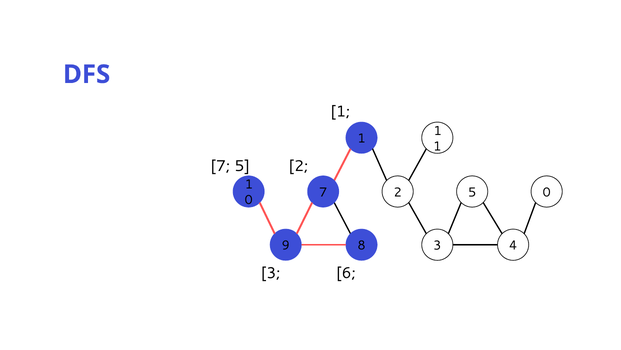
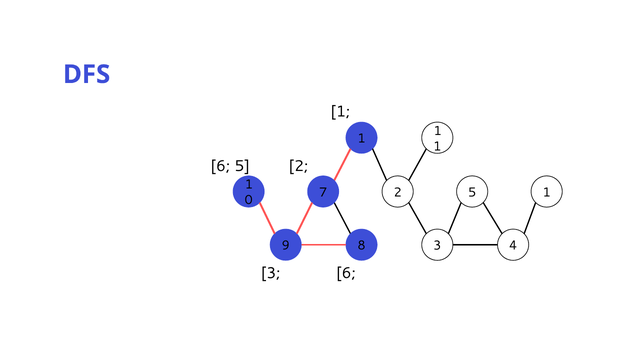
7: 7 -> 6 (220, 166)
5 0: 0 -> 1 (547, 192)
